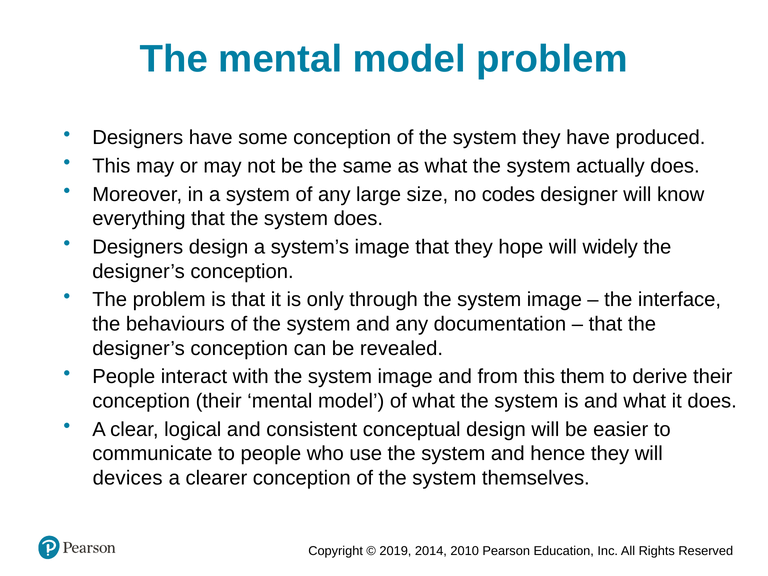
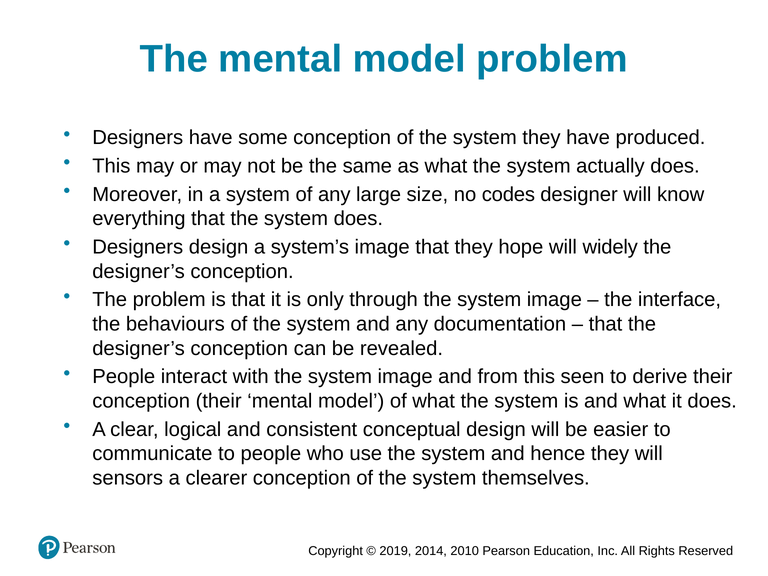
them: them -> seen (583, 377)
devices: devices -> sensors (128, 478)
